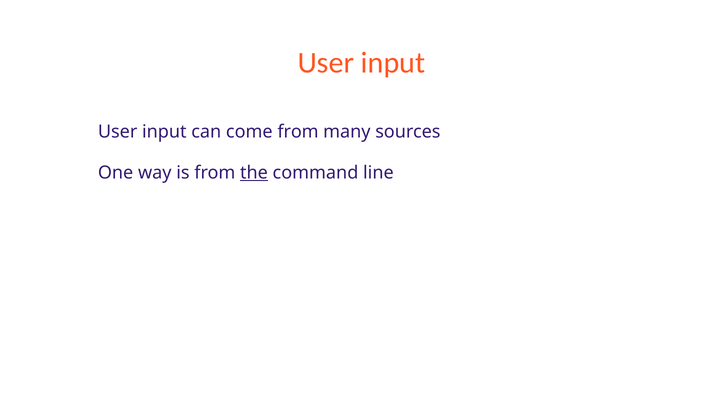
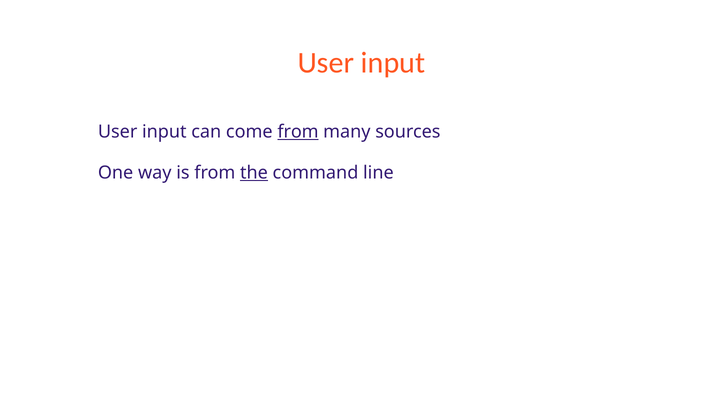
from underline: none -> present (298, 131)
